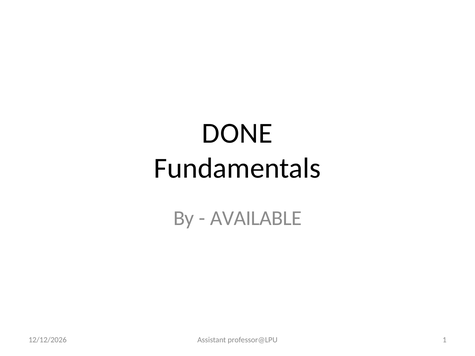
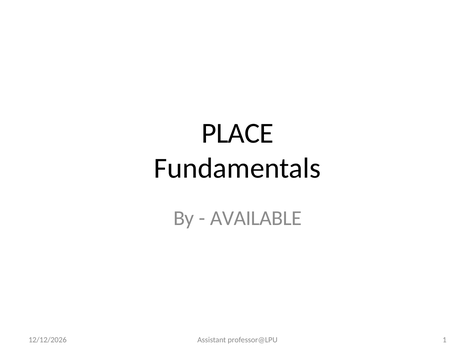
DONE: DONE -> PLACE (238, 133)
